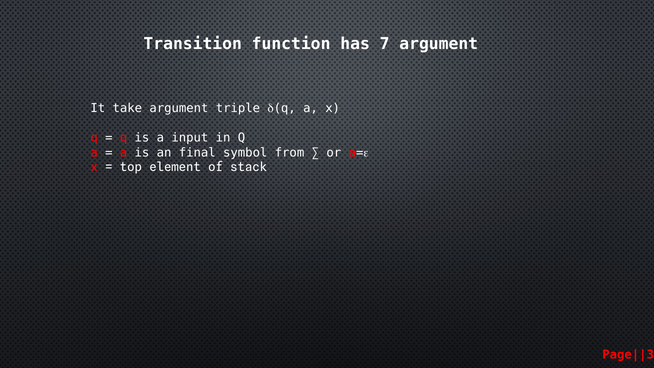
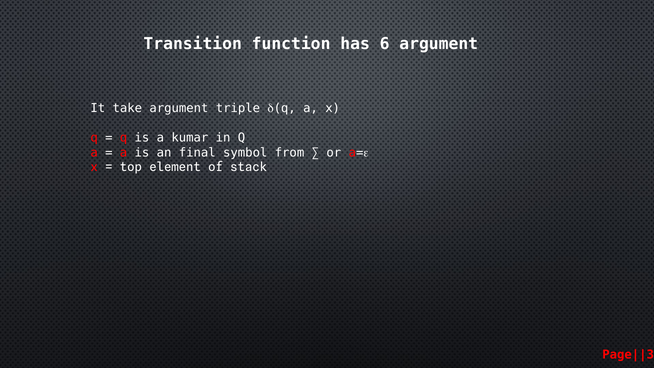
7: 7 -> 6 (385, 44)
input: input -> kumar (190, 138)
